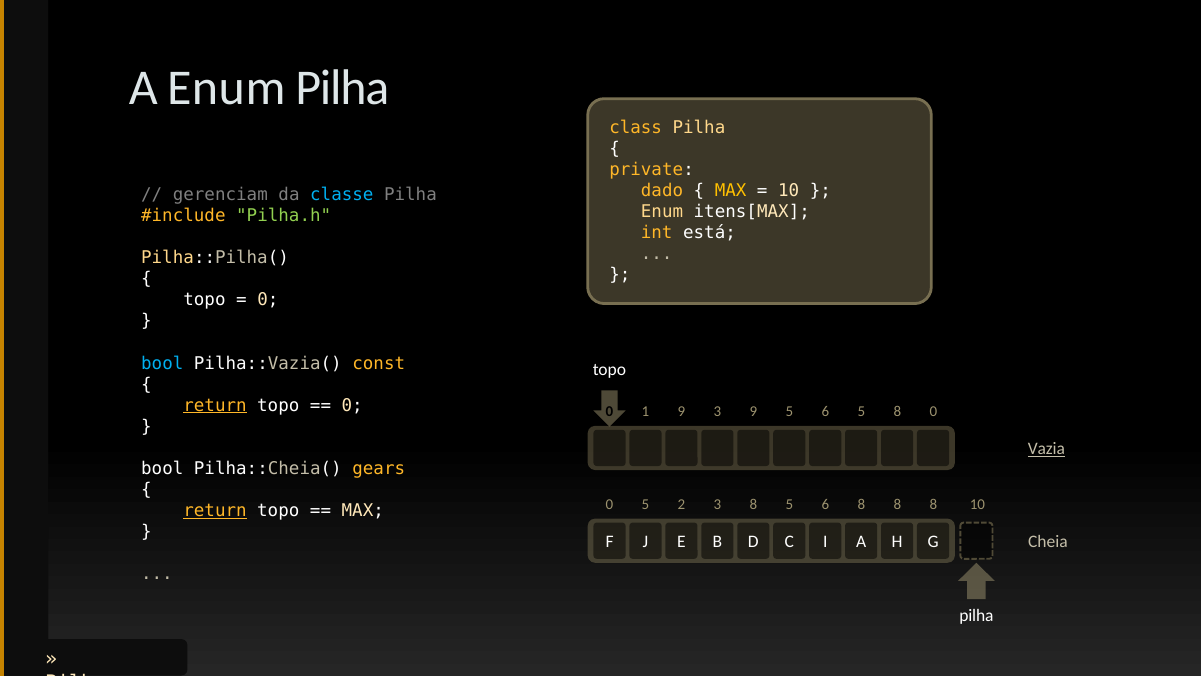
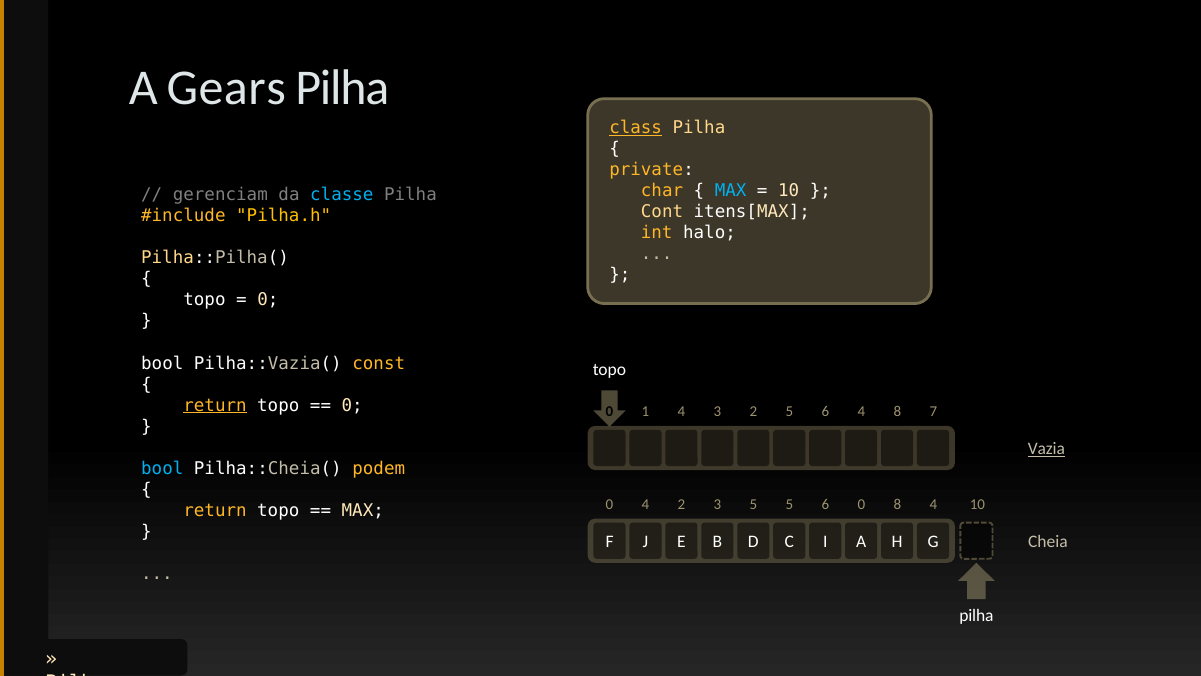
A Enum: Enum -> Gears (226, 88)
class underline: none -> present (636, 128)
dado: dado -> char (662, 191)
MAX colour: yellow -> light blue (731, 191)
Enum: Enum -> Cont (662, 212)
Pilha.h colour: light green -> yellow (284, 216)
está: está -> halo (710, 233)
bool colour: light blue -> white (162, 363)
1 9: 9 -> 4 (681, 411)
3 9: 9 -> 2 (753, 411)
6 5: 5 -> 4 (861, 411)
8 0: 0 -> 7 (933, 411)
bool colour: white -> light blue (162, 468)
gears: gears -> podem (379, 468)
0 5: 5 -> 4 (645, 504)
3 8: 8 -> 5 (753, 504)
6 8: 8 -> 0 (861, 504)
8: 8 -> 4 (933, 504)
return underline: present -> none (215, 510)
